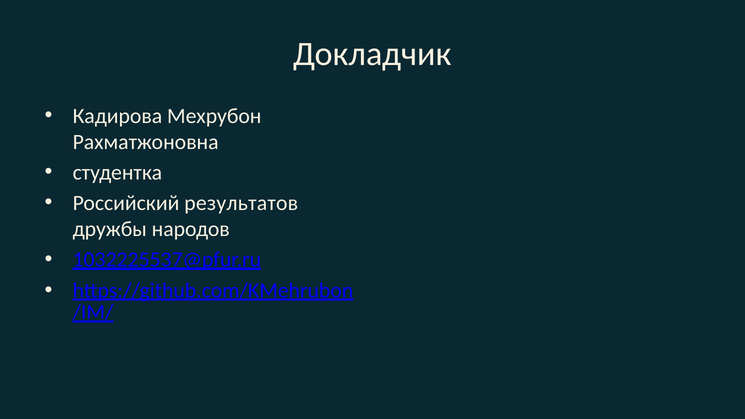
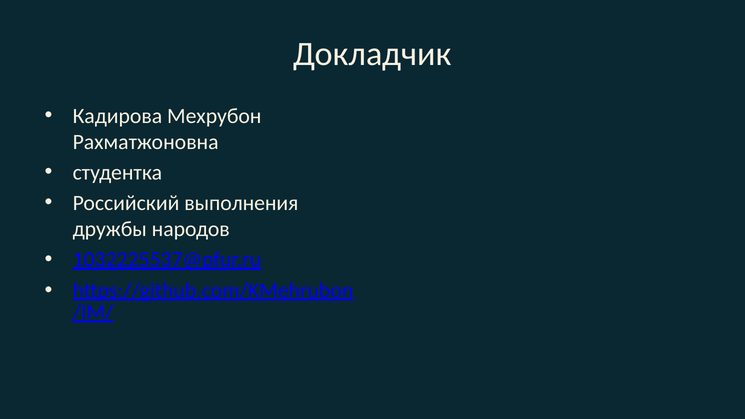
результатов: результатов -> выполнения (241, 203)
